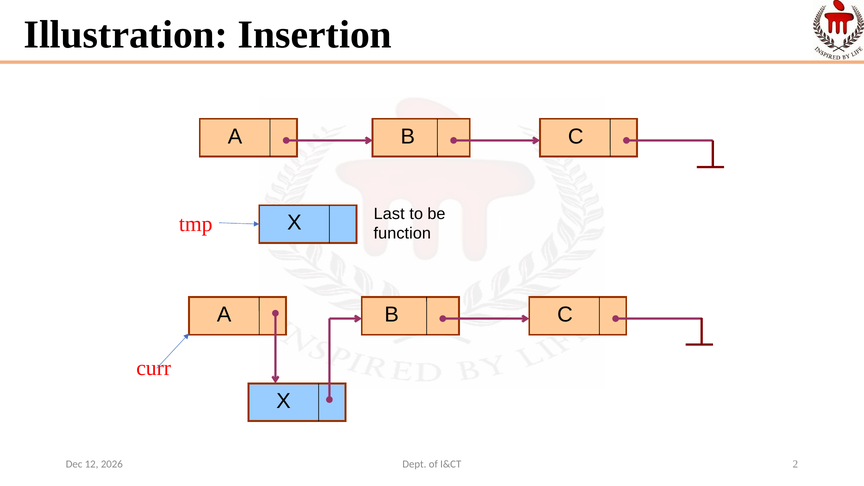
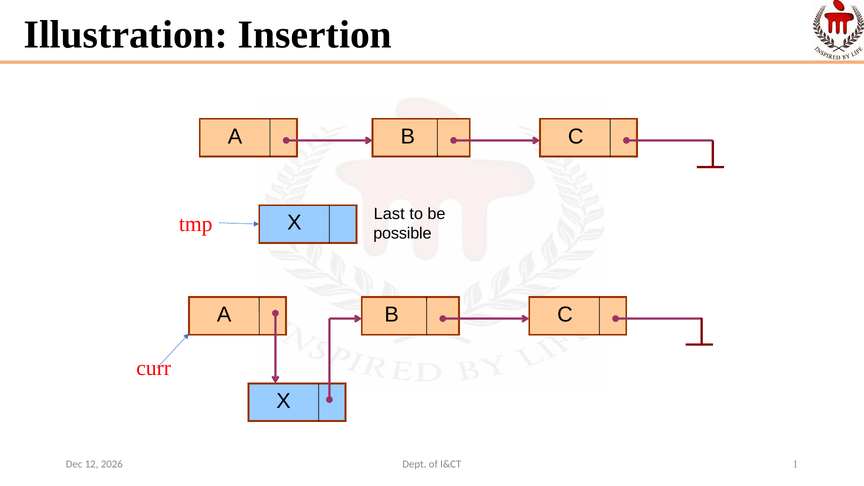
function: function -> possible (402, 233)
2: 2 -> 1 (795, 464)
